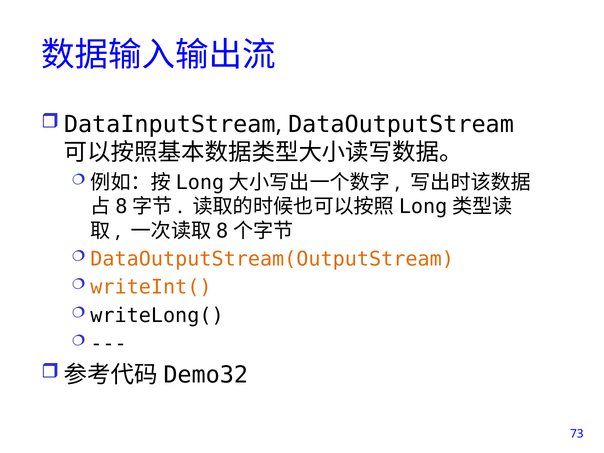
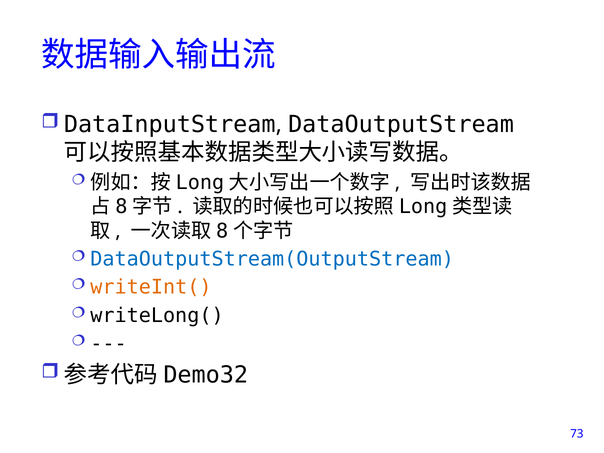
DataOutputStream(OutputStream colour: orange -> blue (272, 259)
